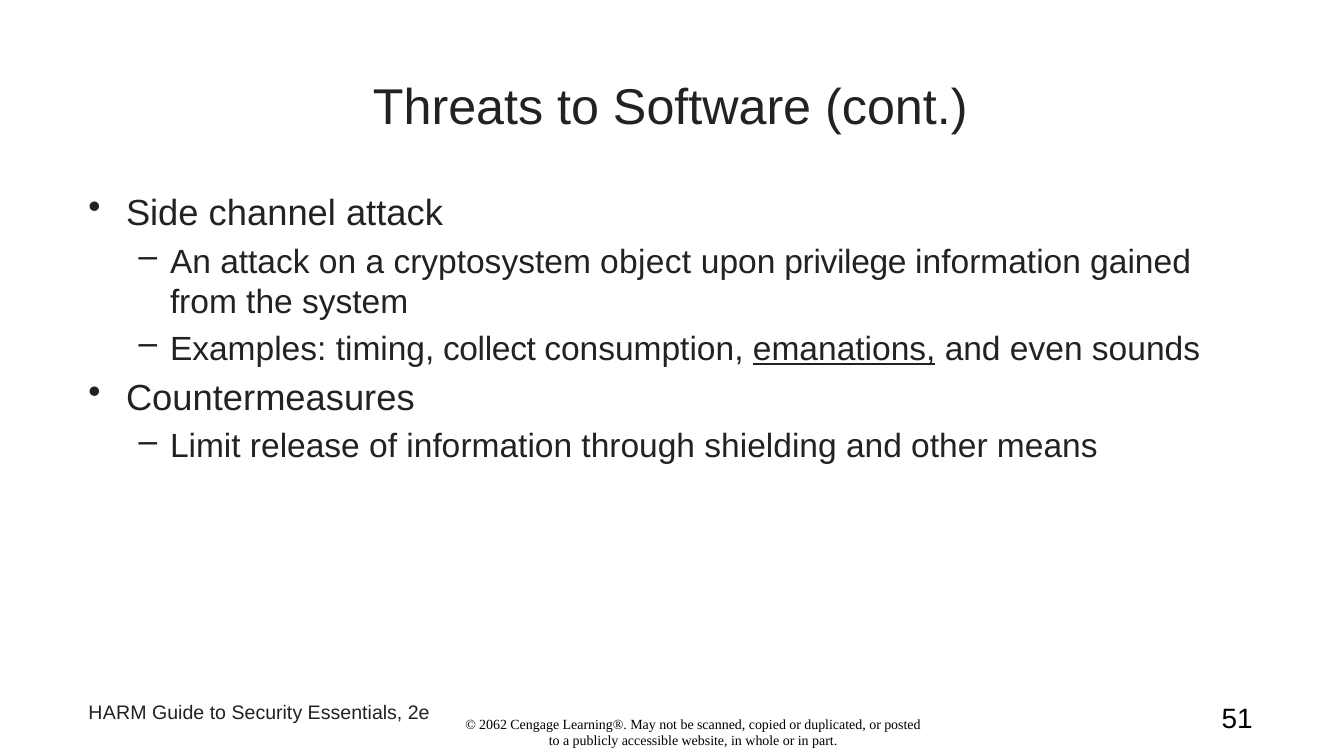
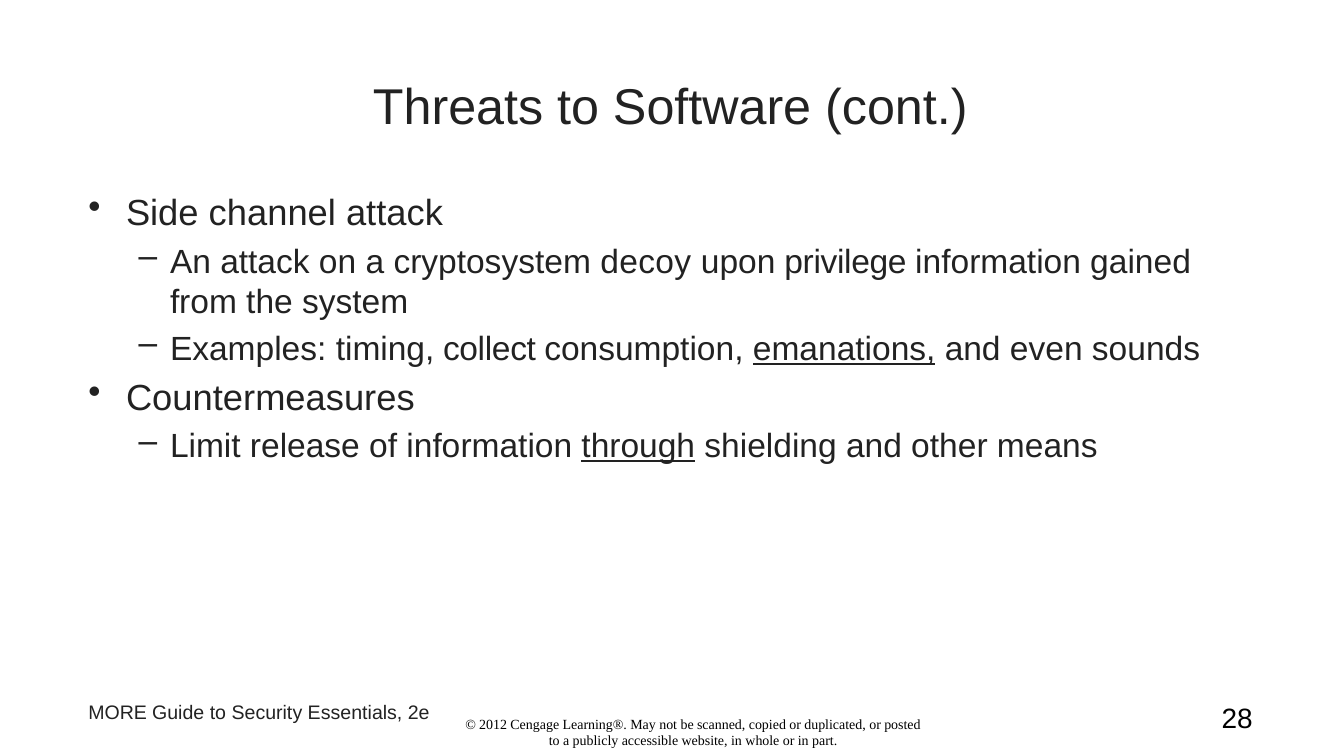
object: object -> decoy (646, 262)
through underline: none -> present (638, 447)
HARM: HARM -> MORE (118, 714)
51: 51 -> 28 (1237, 719)
2062: 2062 -> 2012 (493, 725)
